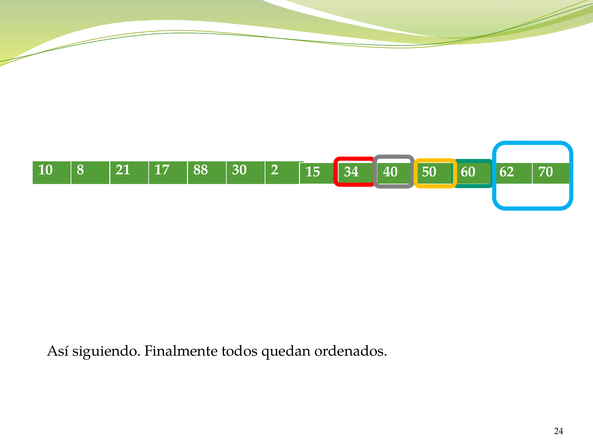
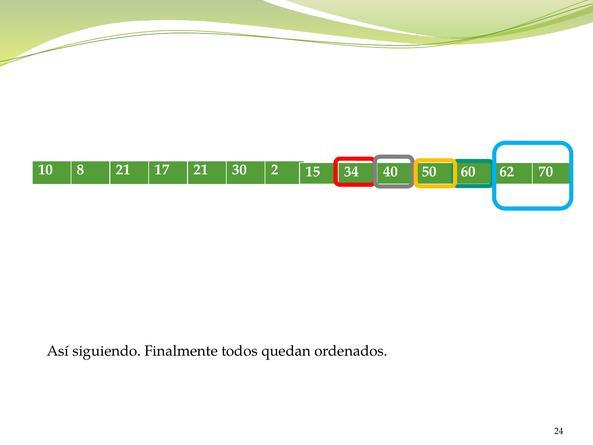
17 88: 88 -> 21 (201, 170)
